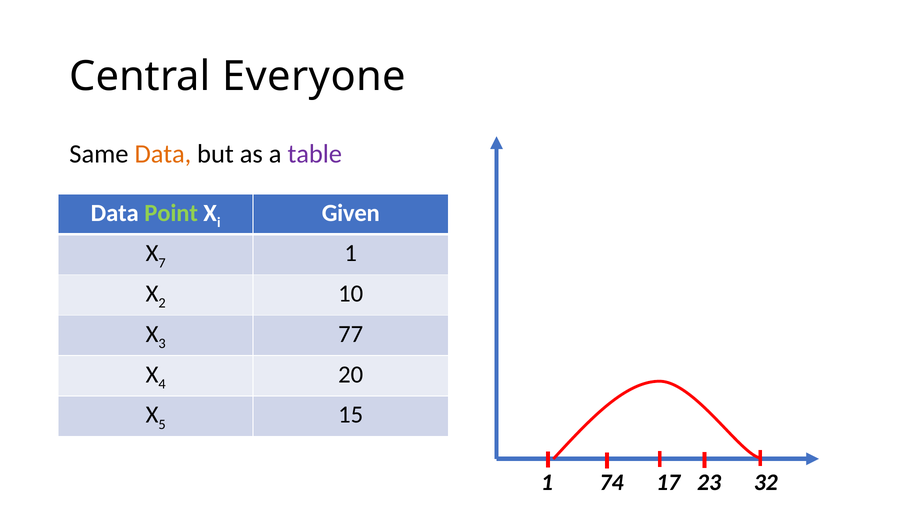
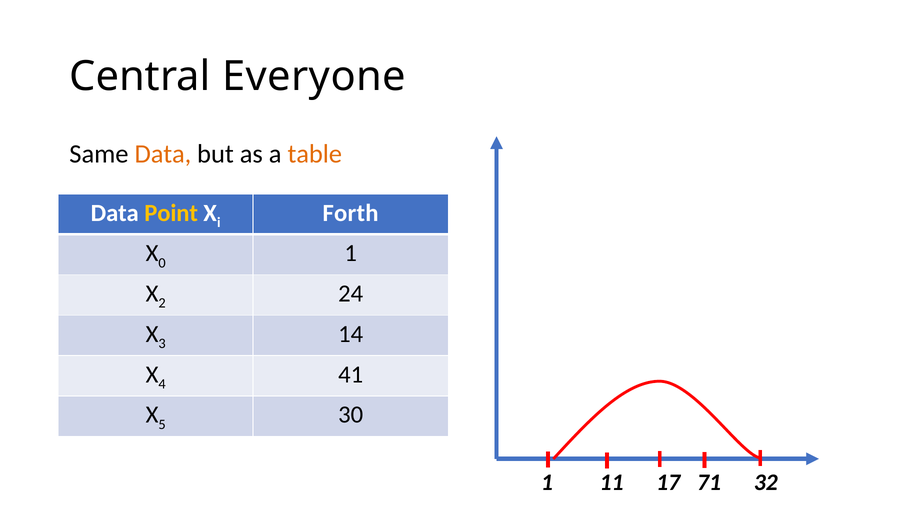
table colour: purple -> orange (315, 154)
Point colour: light green -> yellow (171, 213)
Given: Given -> Forth (351, 213)
7: 7 -> 0 (162, 263)
10: 10 -> 24 (351, 294)
77: 77 -> 14 (351, 334)
20: 20 -> 41 (351, 374)
15: 15 -> 30 (351, 415)
74: 74 -> 11 (612, 482)
23: 23 -> 71 (709, 482)
